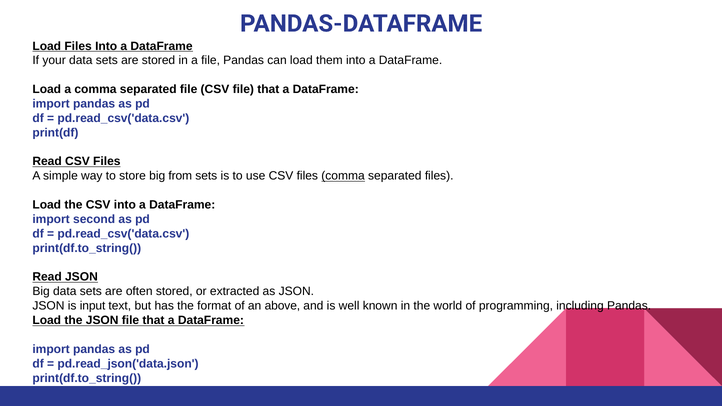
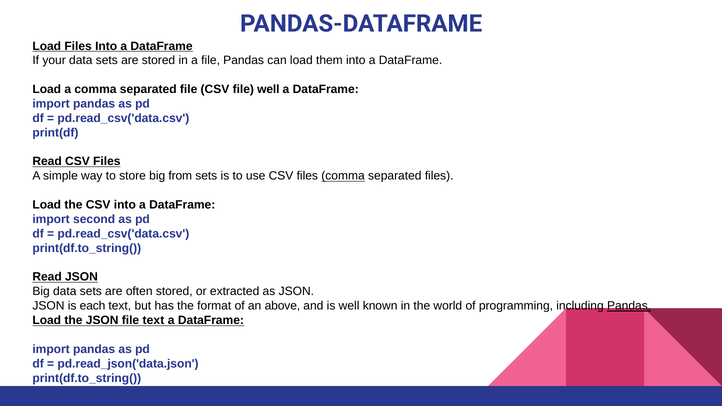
CSV file that: that -> well (268, 89)
input: input -> each (93, 306)
Pandas underline: none -> present (629, 306)
JSON file that: that -> text (153, 320)
